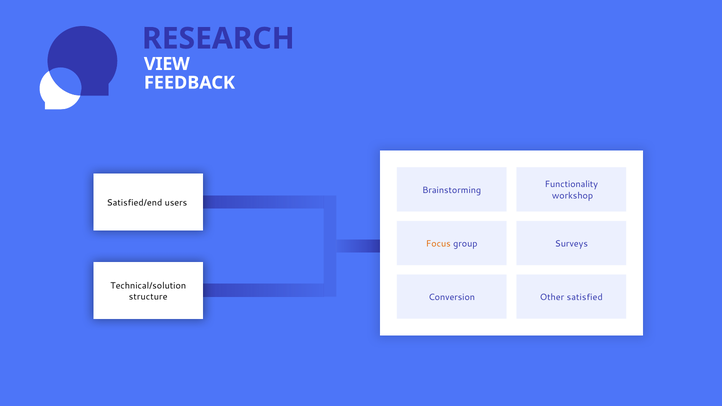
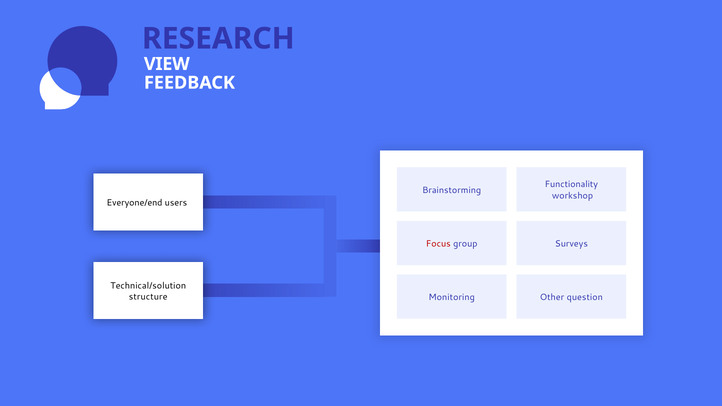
Satisfied/end: Satisfied/end -> Everyone/end (135, 203)
Focus colour: orange -> red (438, 244)
Conversion: Conversion -> Monitoring (452, 298)
satisfied: satisfied -> question (585, 298)
